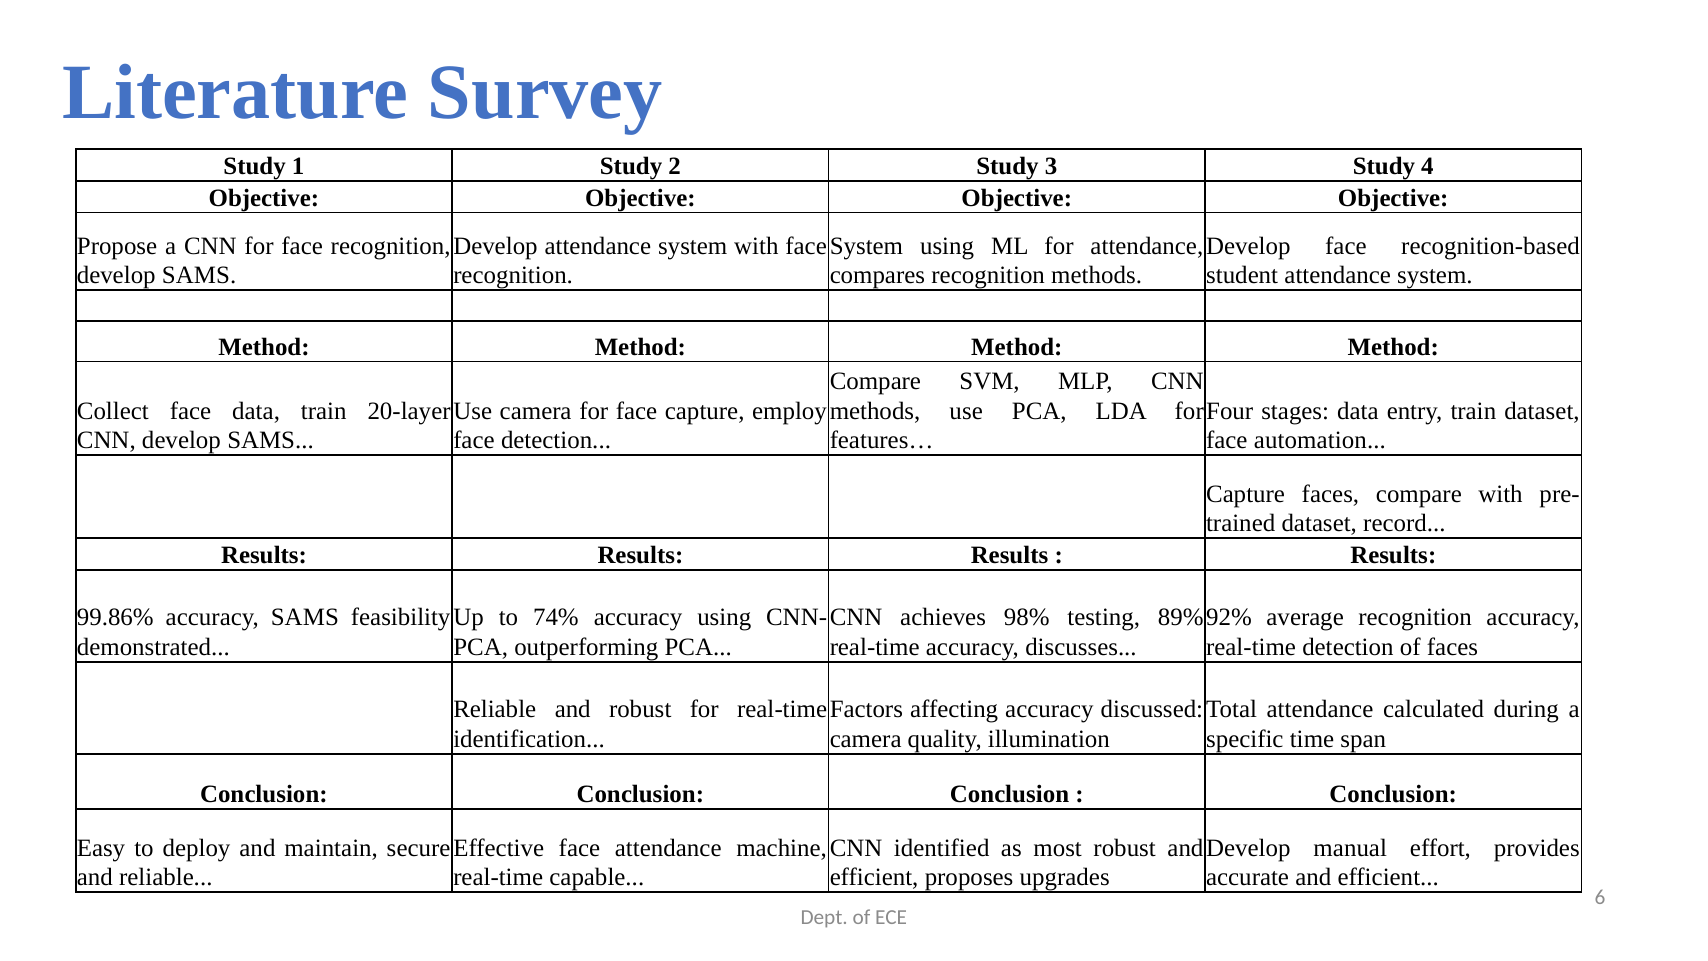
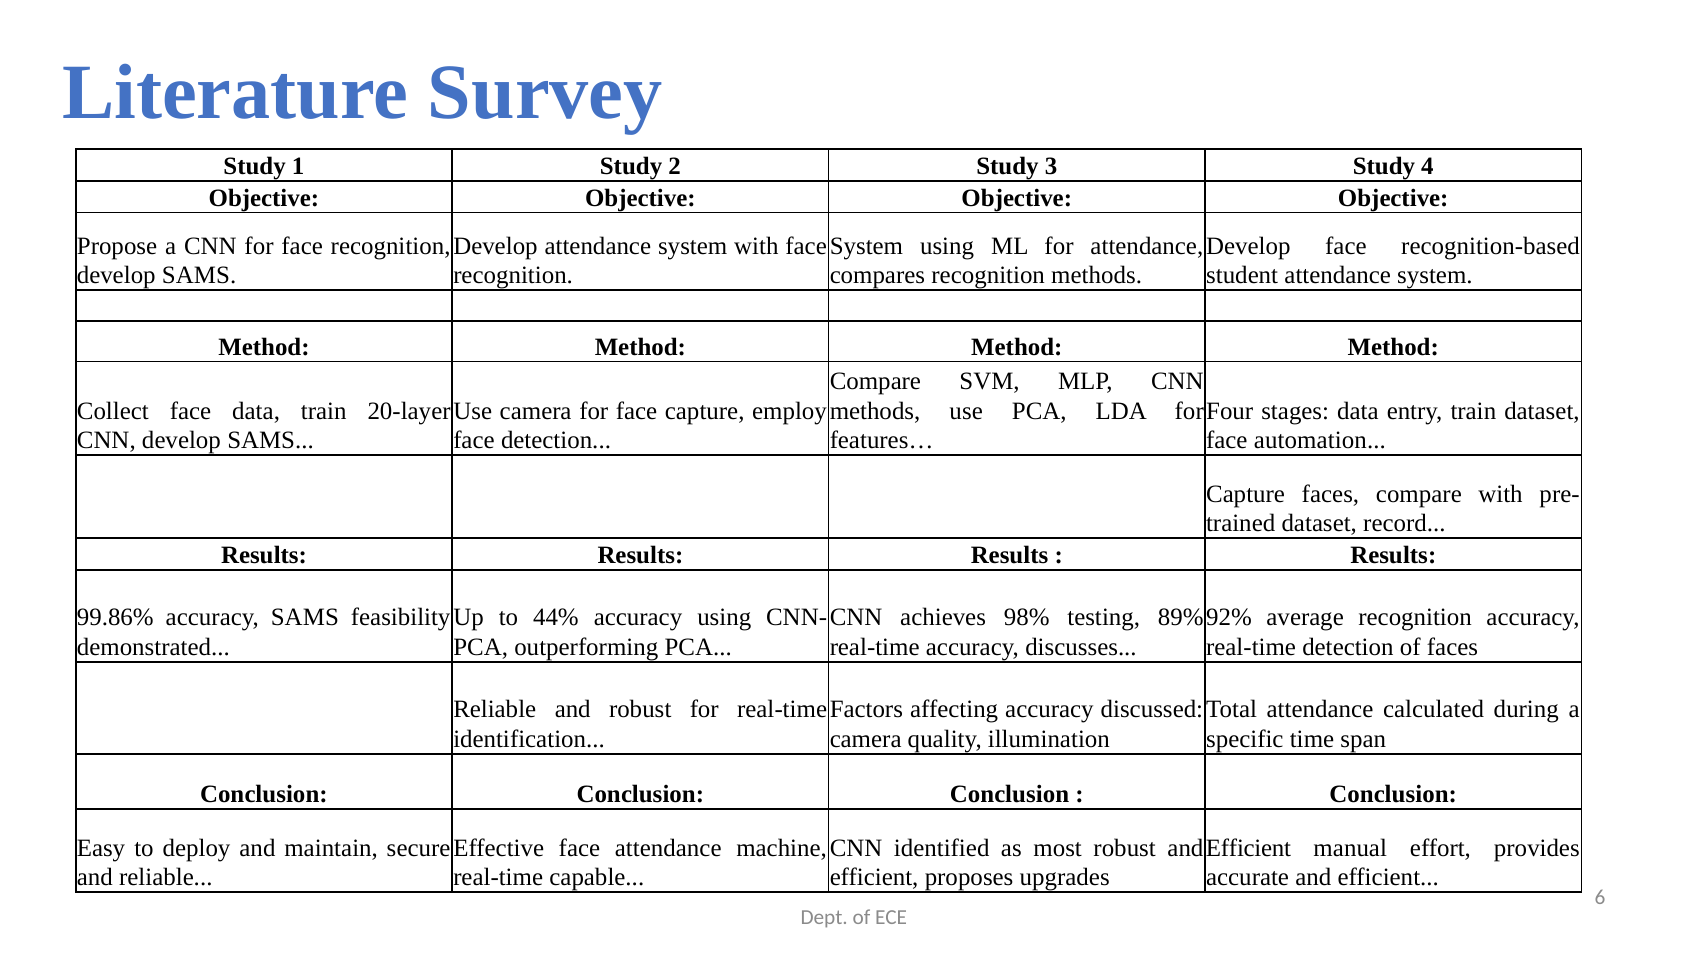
74%: 74% -> 44% (556, 617)
Develop: Develop -> Efficient (1248, 848)
